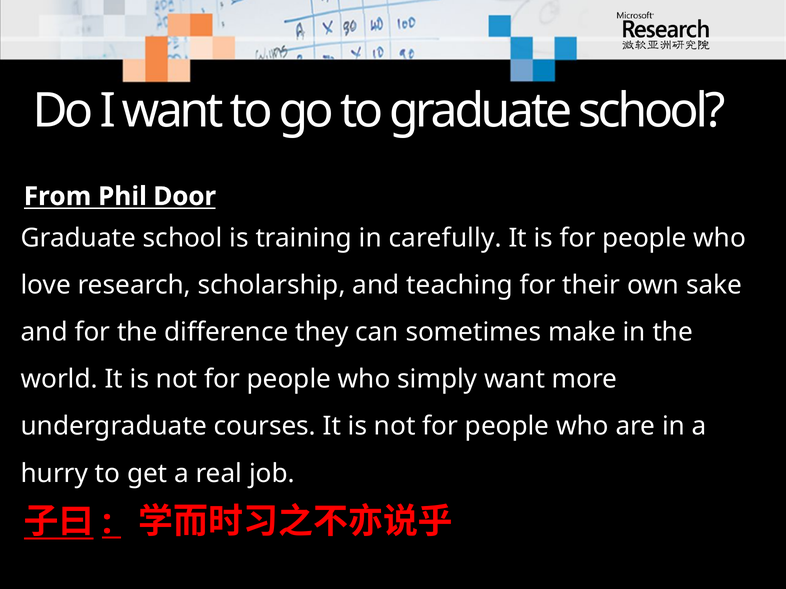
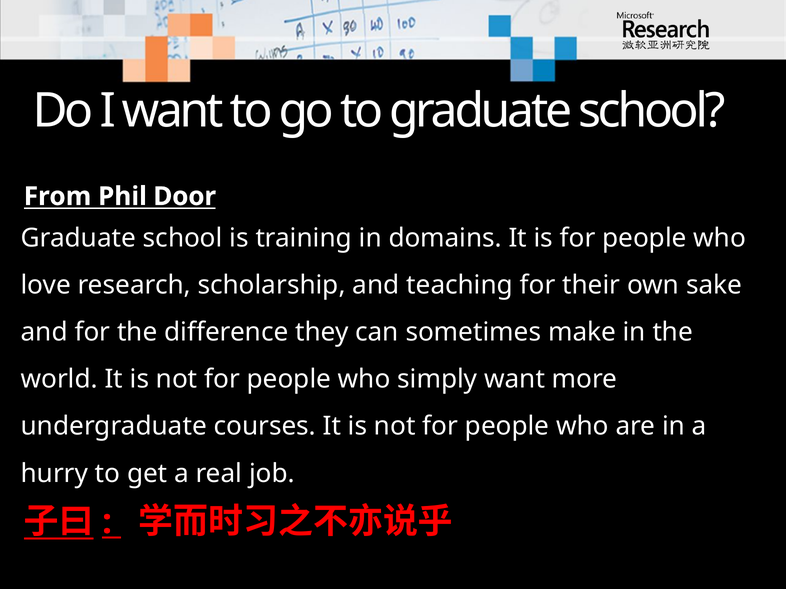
carefully: carefully -> domains (445, 238)
